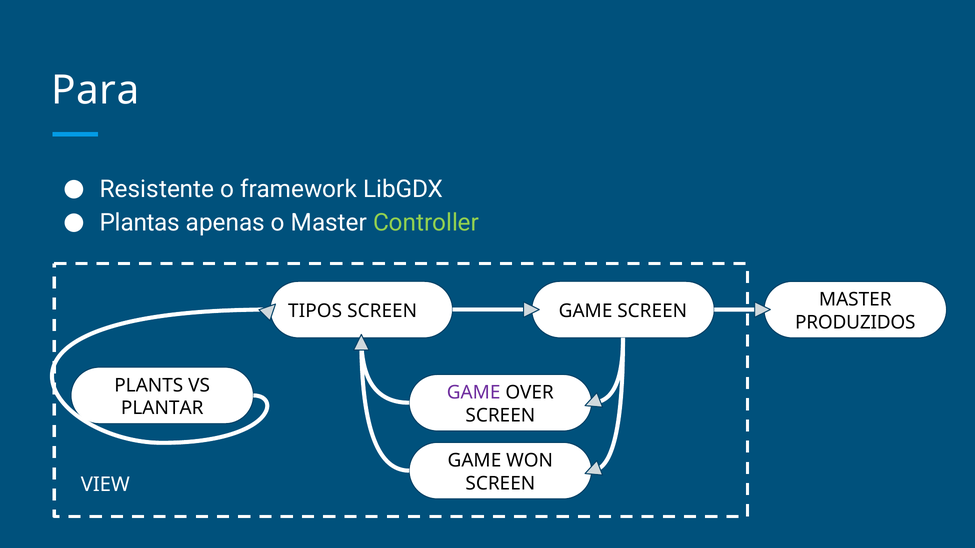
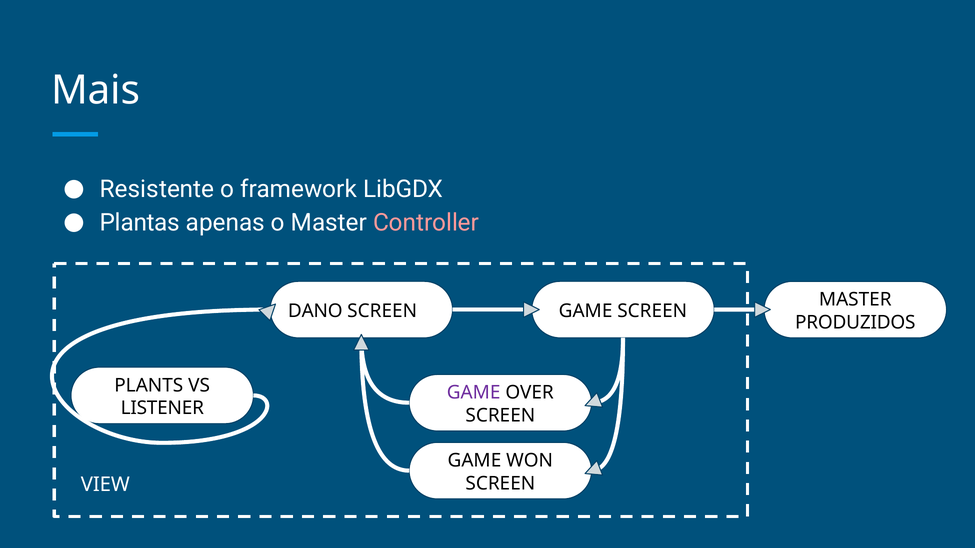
Para: Para -> Mais (96, 91)
Controller colour: light green -> pink (426, 223)
TIPOS: TIPOS -> DANO (315, 311)
PLANTAR: PLANTAR -> LISTENER (162, 408)
